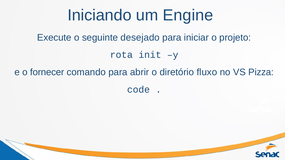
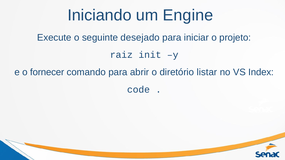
rota: rota -> raiz (121, 55)
fluxo: fluxo -> listar (207, 72)
Pizza: Pizza -> Index (261, 72)
